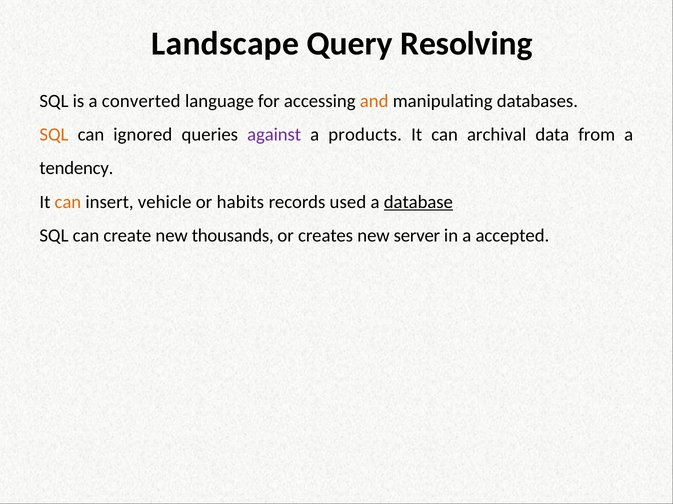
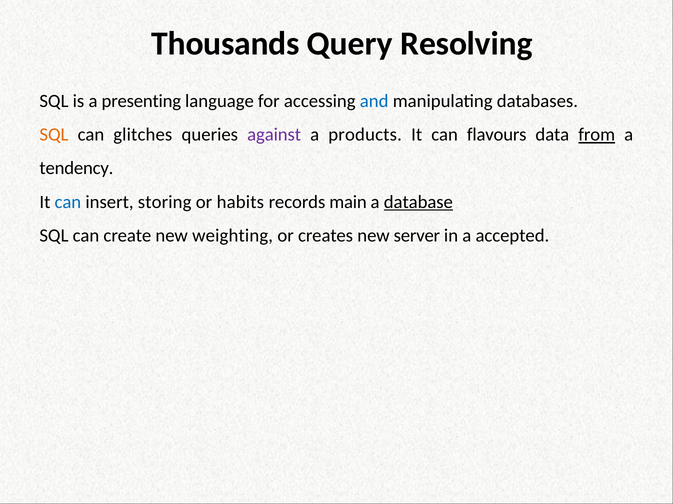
Landscape: Landscape -> Thousands (225, 44)
converted: converted -> presenting (141, 101)
and colour: orange -> blue (374, 101)
ignored: ignored -> glitches (143, 135)
archival: archival -> flavours (497, 135)
from underline: none -> present (597, 135)
can colour: orange -> blue (68, 202)
vehicle: vehicle -> storing (165, 202)
used: used -> main (348, 202)
thousands: thousands -> weighting (233, 236)
